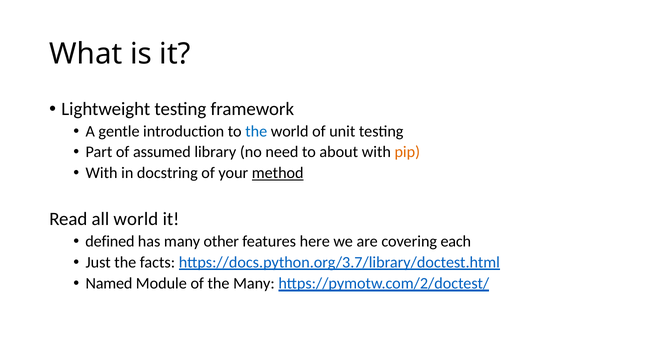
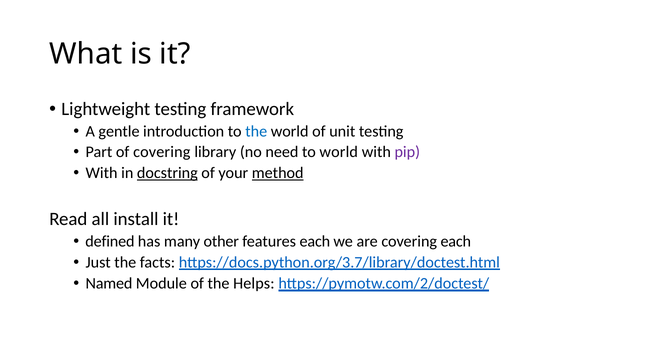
of assumed: assumed -> covering (162, 152)
to about: about -> world (339, 152)
pip colour: orange -> purple (407, 152)
docstring underline: none -> present (167, 173)
all world: world -> install (136, 219)
features here: here -> each (315, 242)
the Many: Many -> Helps (254, 284)
